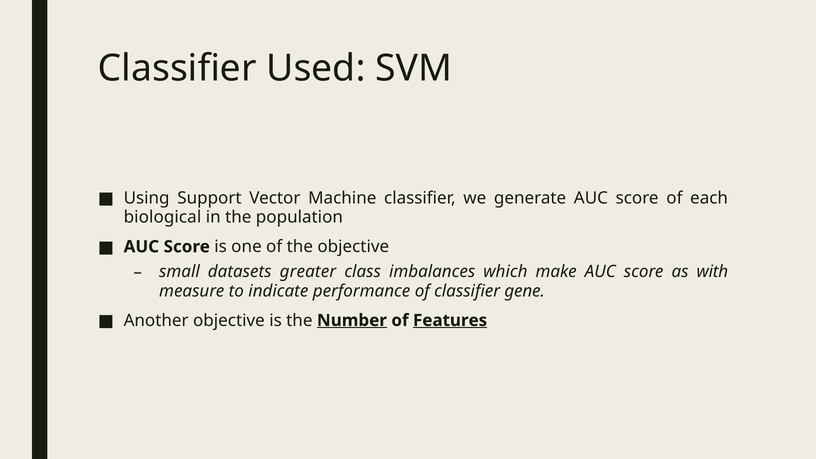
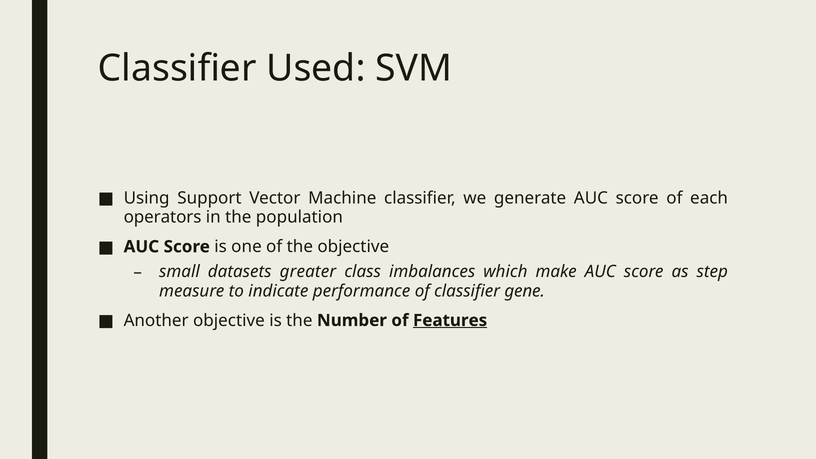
biological: biological -> operators (163, 217)
with: with -> step (712, 272)
Number underline: present -> none (352, 320)
